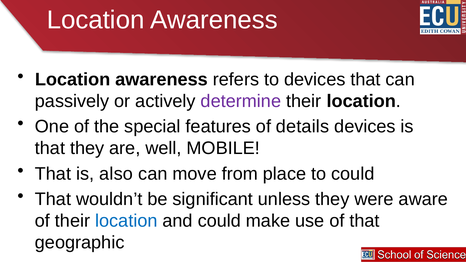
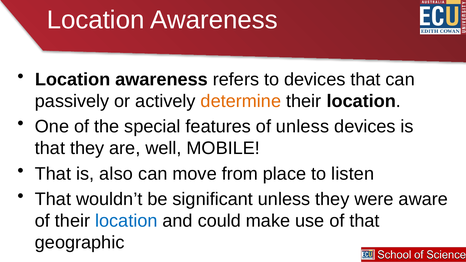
determine colour: purple -> orange (241, 101)
of details: details -> unless (303, 127)
to could: could -> listen (353, 174)
